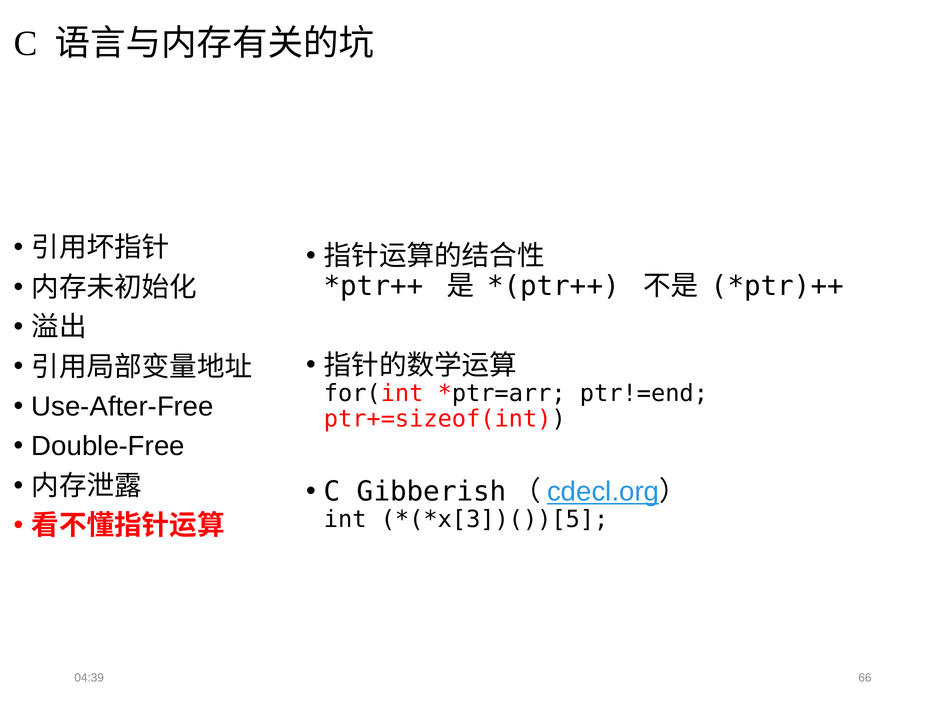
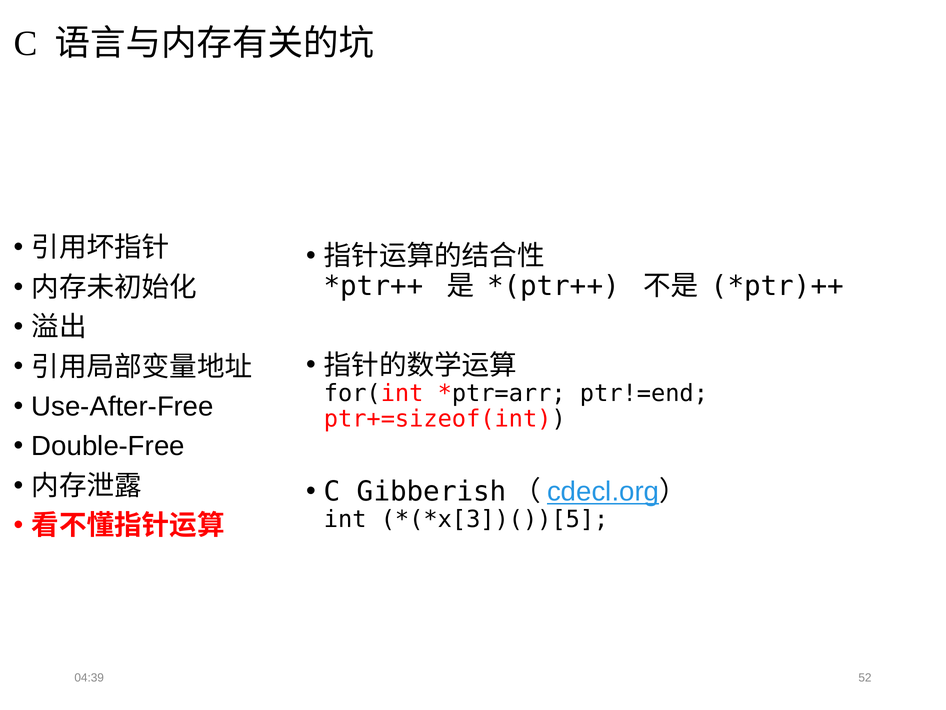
66: 66 -> 52 (865, 677)
